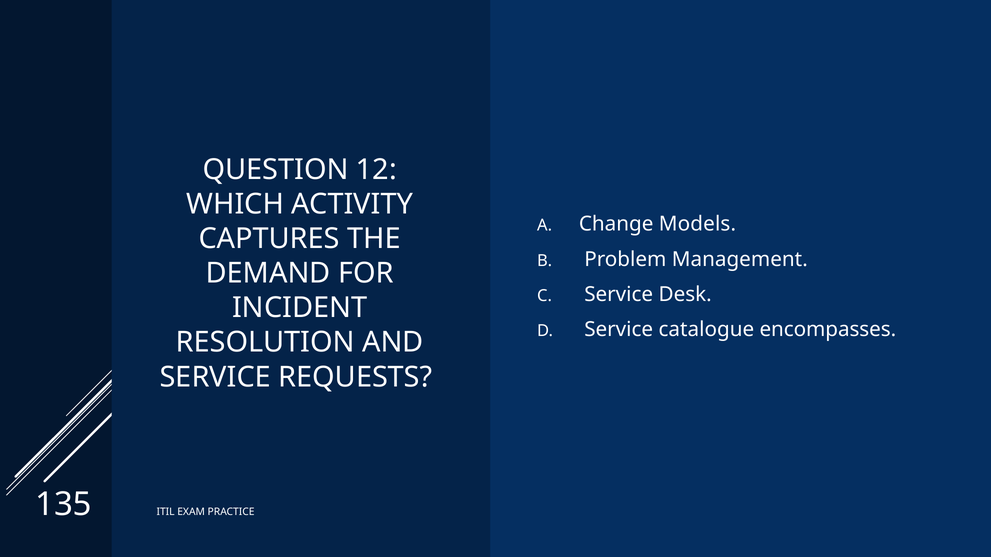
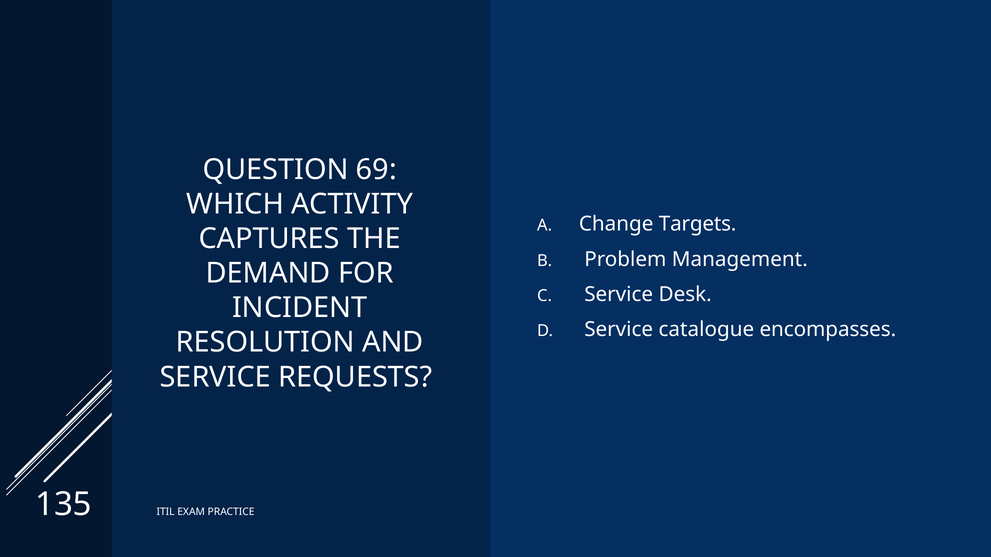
12: 12 -> 69 (376, 170)
Models: Models -> Targets (698, 224)
